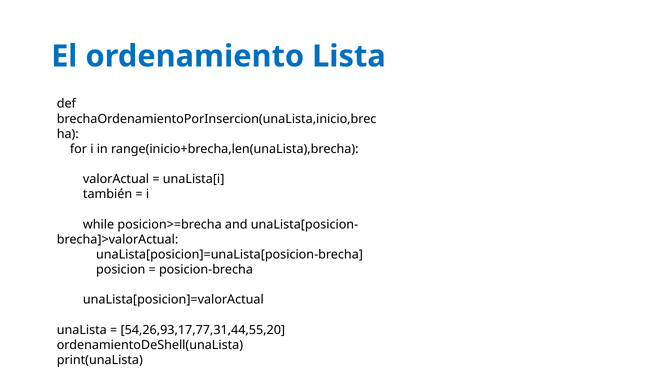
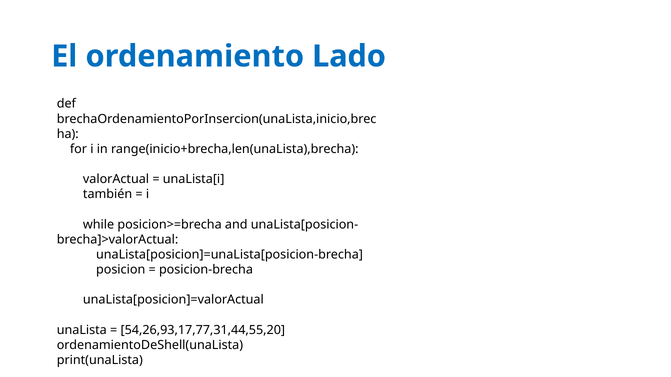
Lista: Lista -> Lado (349, 56)
